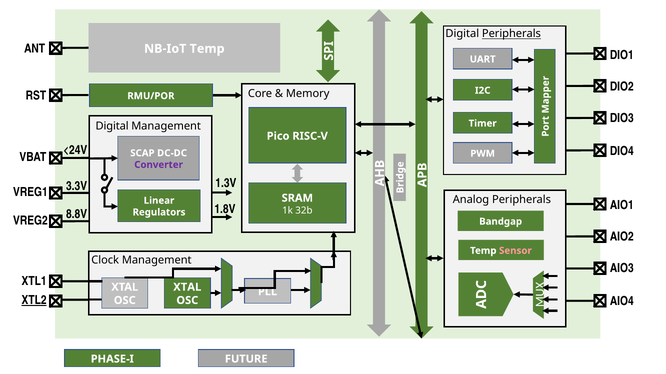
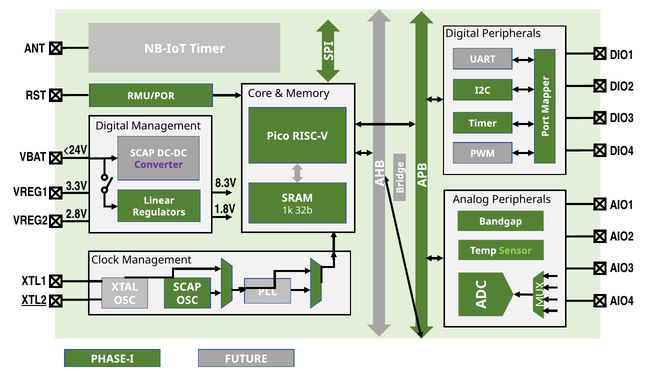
Peripherals underline: present -> none (511, 34)
NB-IoT Temp: Temp -> Timer (207, 49)
1.3V: 1.3V -> 8.3V (226, 184)
8.8V: 8.8V -> 2.8V (77, 215)
Sensor colour: pink -> light green (515, 251)
XTAL: XTAL -> SCAP (187, 288)
